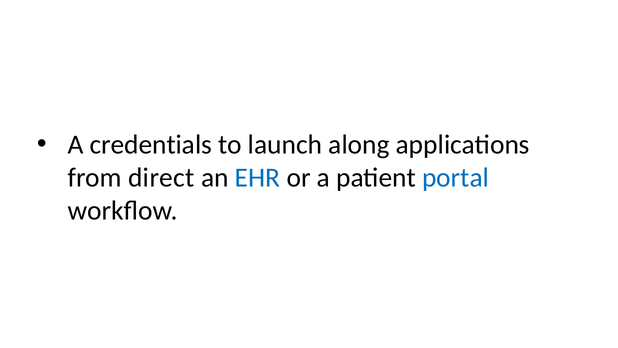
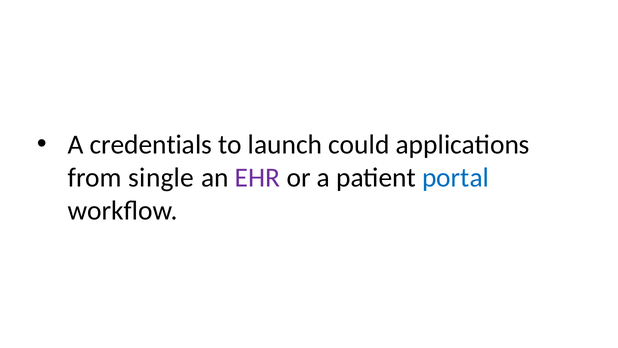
along: along -> could (359, 144)
direct: direct -> single (161, 177)
EHR colour: blue -> purple (258, 177)
